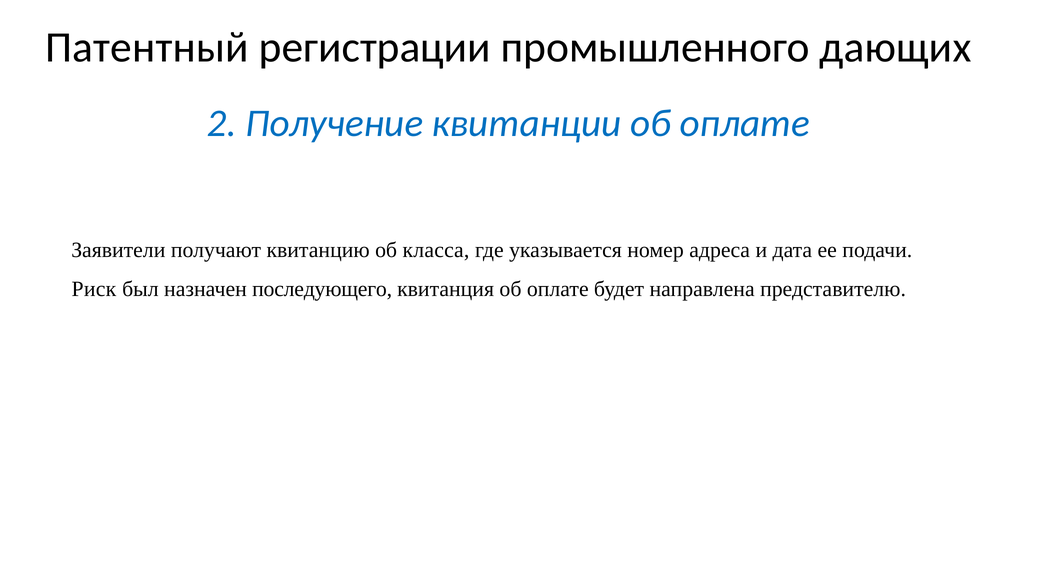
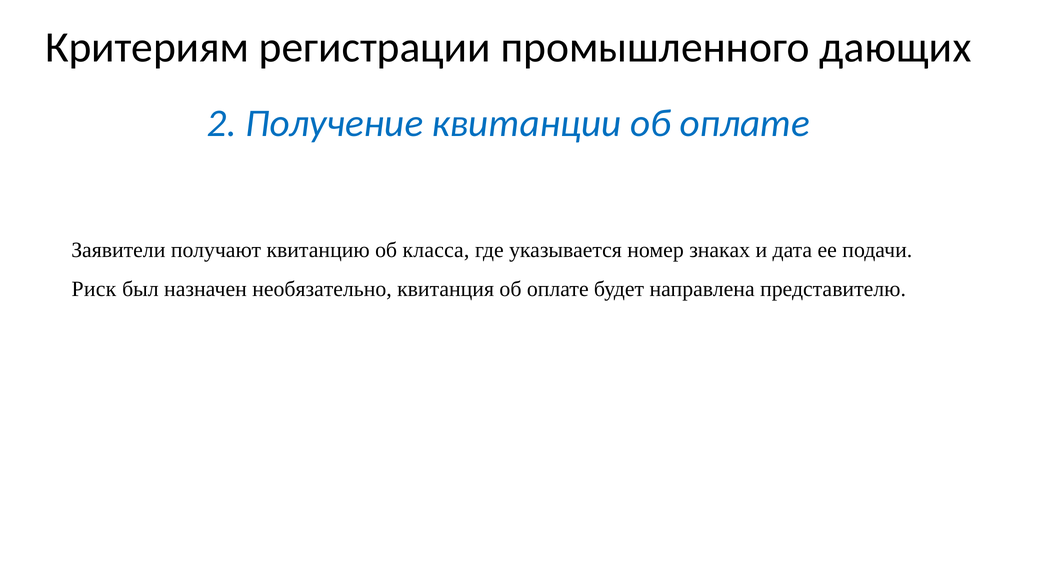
Патентный: Патентный -> Критериям (147, 47)
адреса: адреса -> знаках (720, 250)
последующего: последующего -> необязательно (322, 289)
